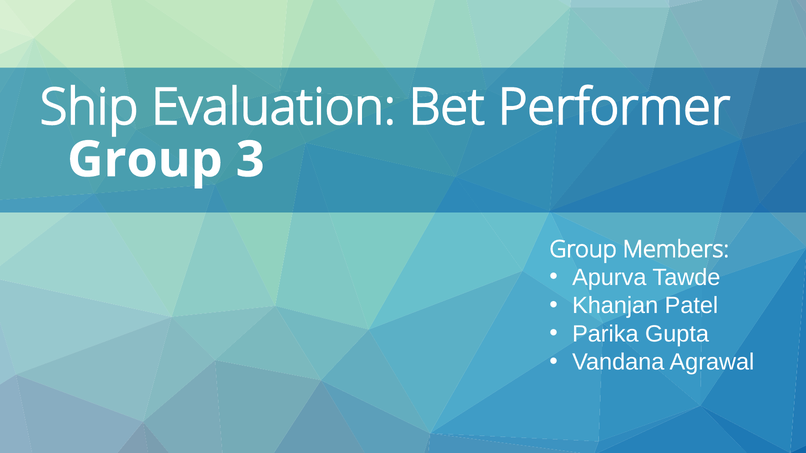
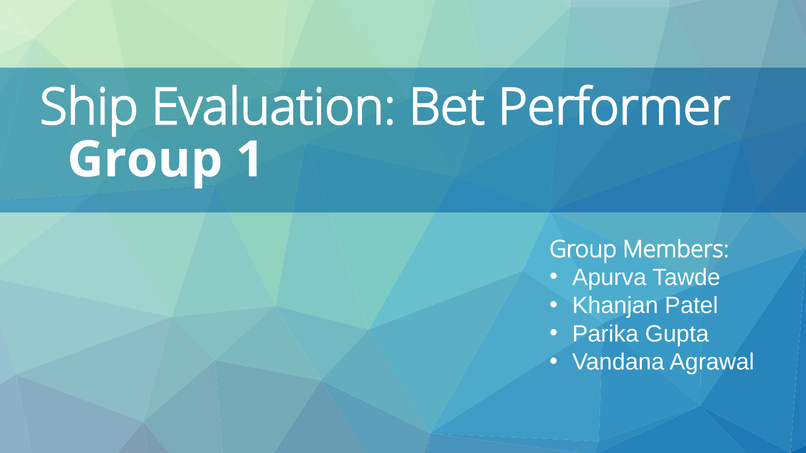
3: 3 -> 1 (250, 160)
